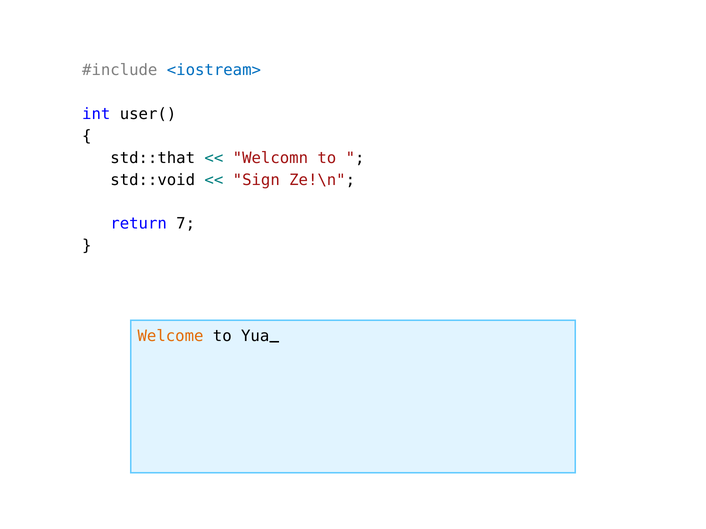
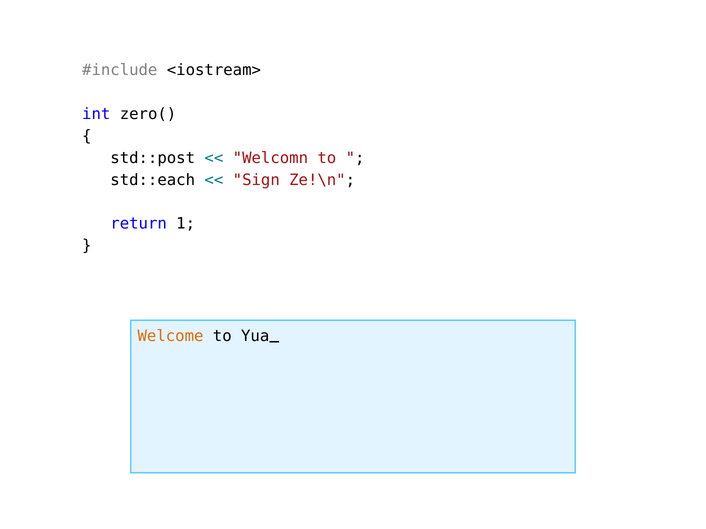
<iostream> colour: blue -> black (214, 70)
user(: user( -> zero( (148, 114)
std::that: std::that -> std::post (153, 158)
std::void: std::void -> std::each (153, 180)
7: 7 -> 1 (186, 224)
